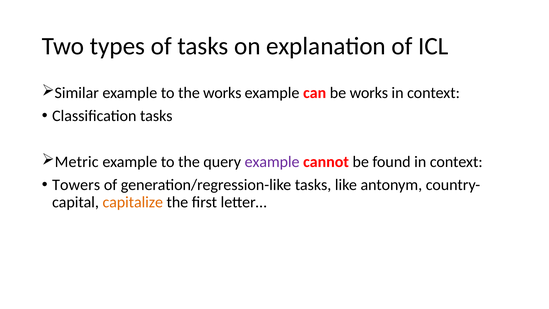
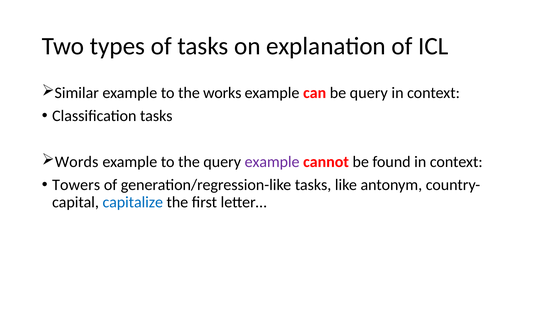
be works: works -> query (369, 93)
Metric: Metric -> Words (77, 162)
capitalize colour: orange -> blue (133, 202)
